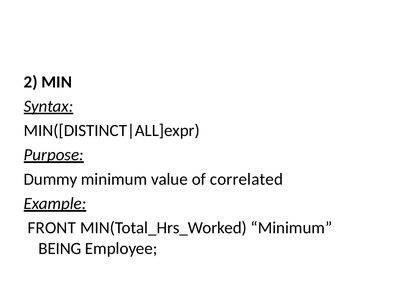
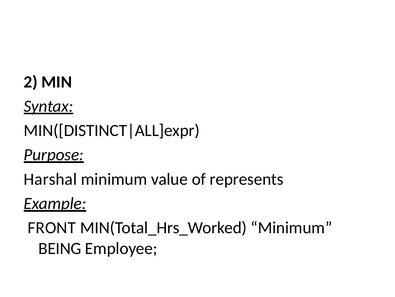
Dummy: Dummy -> Harshal (50, 179)
correlated: correlated -> represents (247, 179)
